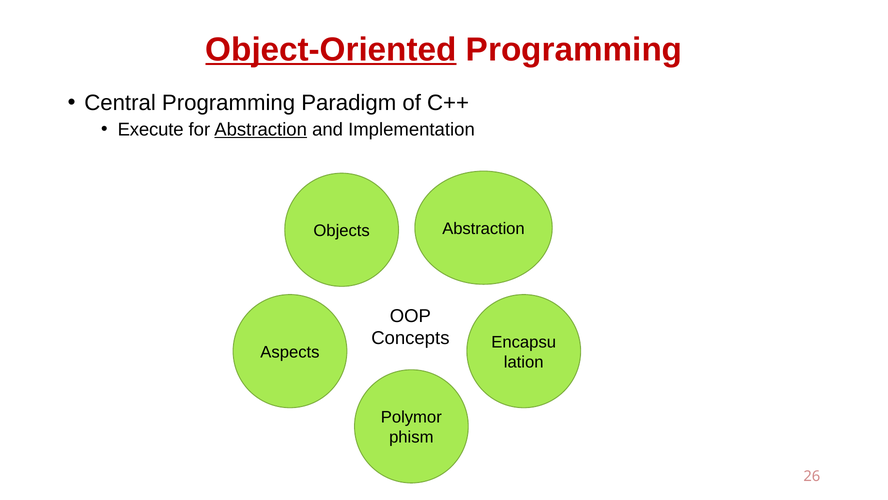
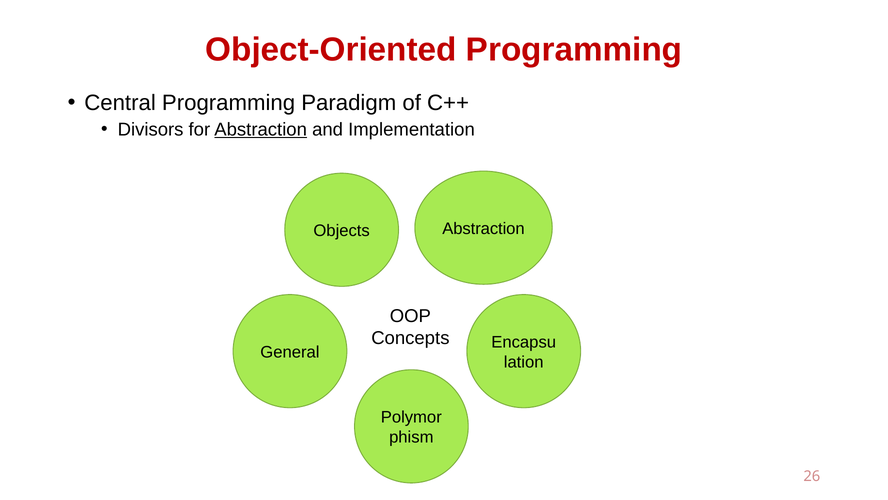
Object-Oriented underline: present -> none (331, 50)
Execute: Execute -> Divisors (151, 129)
Aspects: Aspects -> General (290, 352)
